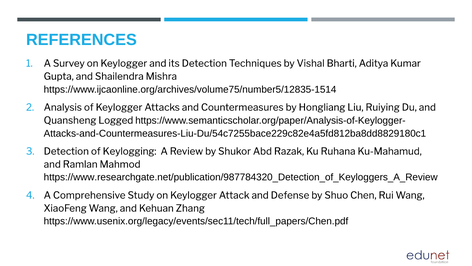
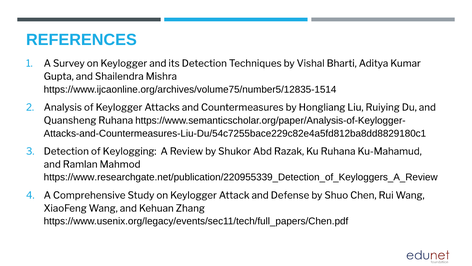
Quansheng Logged: Logged -> Ruhana (116, 120)
https://www.researchgate.net/publication/987784320_Detection_of_Keyloggers_A_Review: https://www.researchgate.net/publication/987784320_Detection_of_Keyloggers_A_Review -> https://www.researchgate.net/publication/220955339_Detection_of_Keyloggers_A_Review (241, 177)
